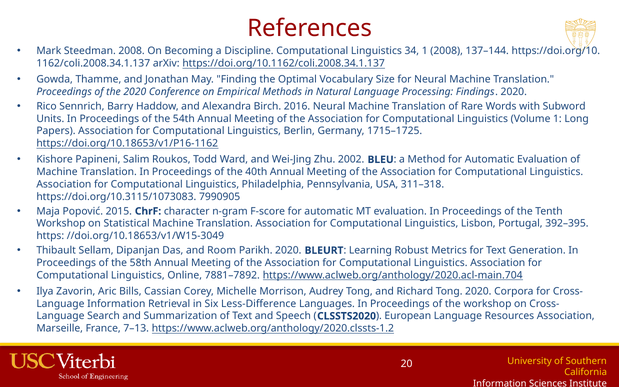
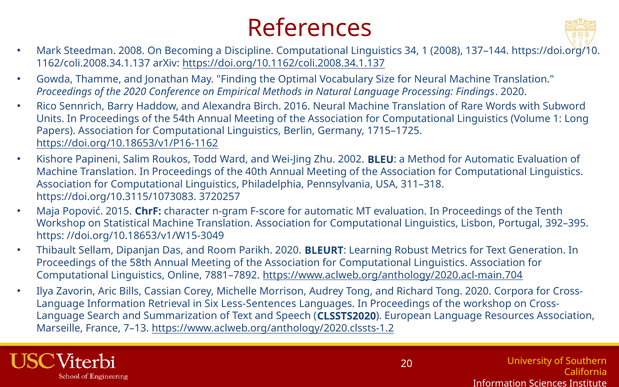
7990905: 7990905 -> 3720257 (220, 197)
Less-Difference: Less-Difference -> Less-Sentences (259, 304)
